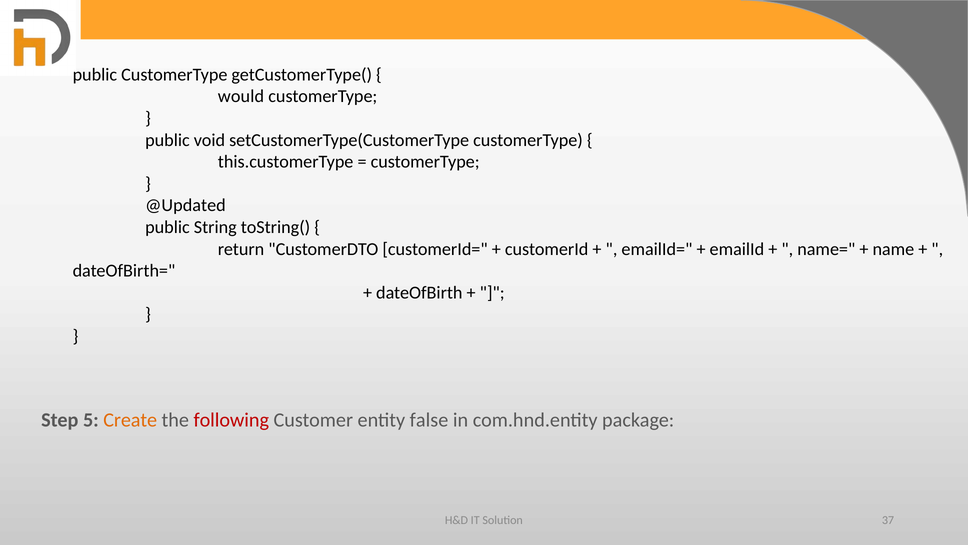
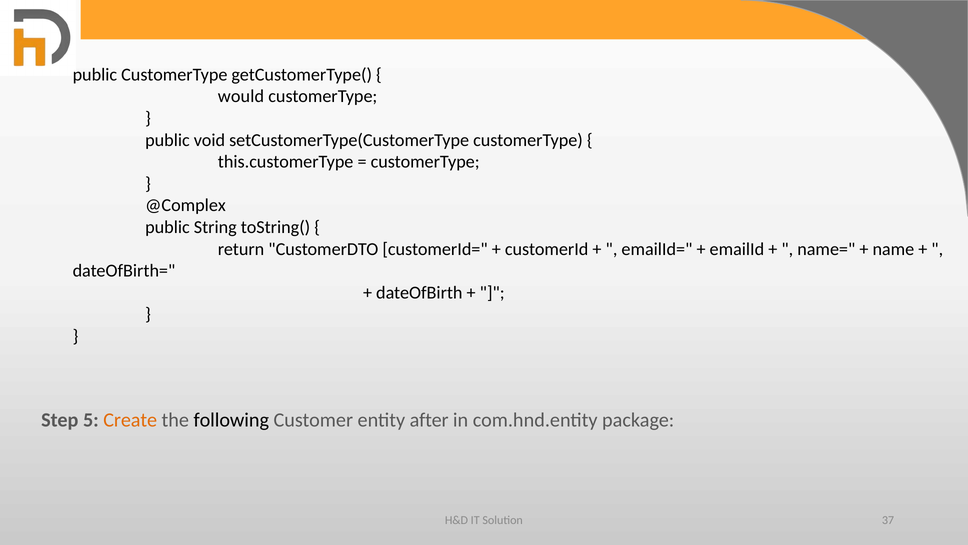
@Updated: @Updated -> @Complex (186, 205)
following colour: red -> black (231, 420)
false: false -> after (429, 420)
